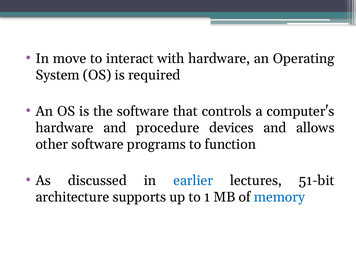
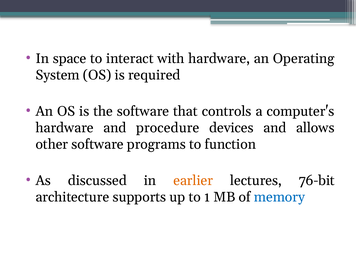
move: move -> space (70, 58)
earlier colour: blue -> orange (193, 180)
51-bit: 51-bit -> 76-bit (317, 180)
